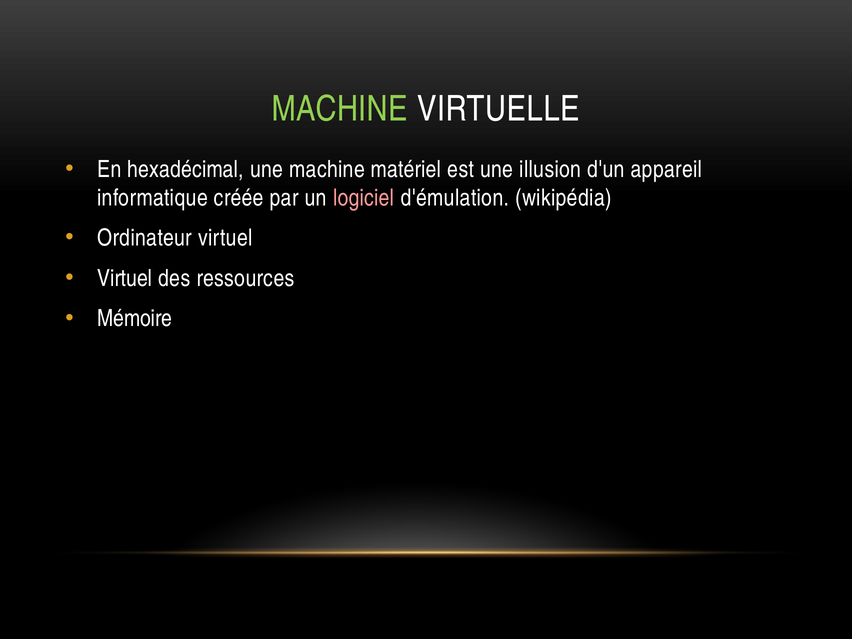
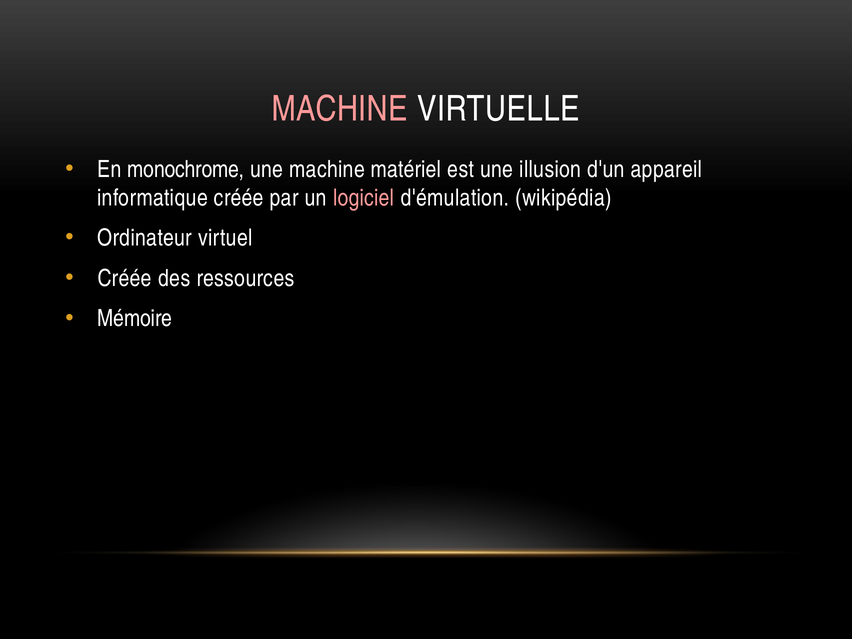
MACHINE colour: light green -> pink (340, 109)
hexadécimal: hexadécimal -> monochrome (186, 169)
Virtuel: Virtuel -> Créée (125, 278)
